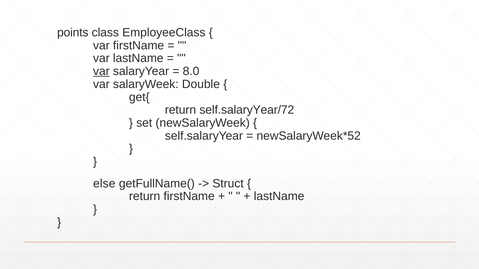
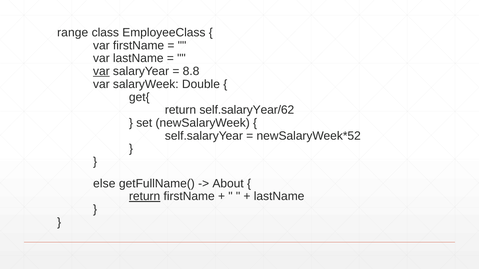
points: points -> range (73, 33)
8.0: 8.0 -> 8.8 (191, 71)
self.salaryYear/72: self.salaryYear/72 -> self.salaryYear/62 (247, 110)
Struct: Struct -> About (228, 184)
return underline: none -> present (145, 197)
